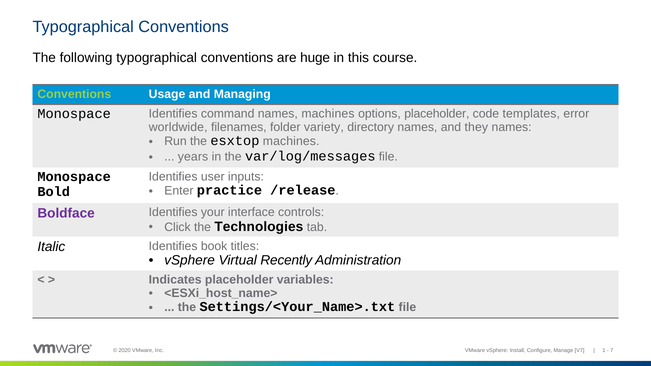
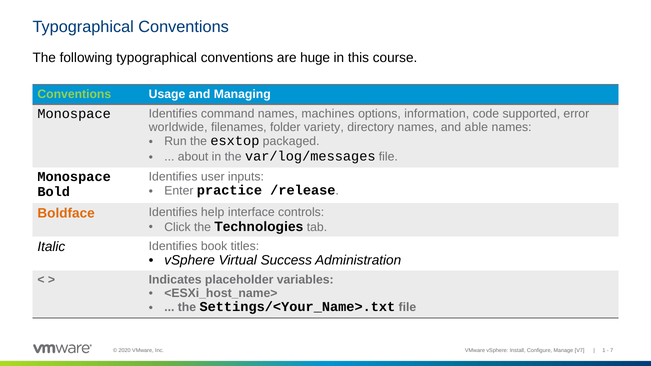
options placeholder: placeholder -> information (437, 114)
templates: templates -> supported (531, 114)
they: they -> able (476, 128)
esxtop machines: machines -> packaged (291, 141)
years: years -> about (193, 157)
Boldface colour: purple -> orange (66, 213)
your: your -> help (213, 212)
Recently: Recently -> Success (286, 261)
